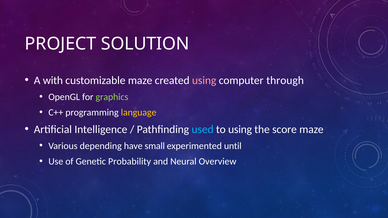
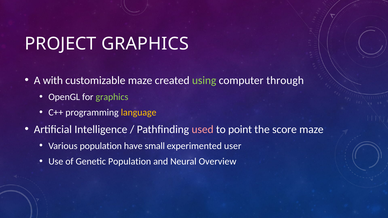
PROJECT SOLUTION: SOLUTION -> GRAPHICS (145, 44)
using colour: pink -> light green (204, 80)
used colour: light blue -> pink (203, 129)
to using: using -> point (240, 129)
Various depending: depending -> population (101, 146)
until: until -> user (233, 146)
Genetic Probability: Probability -> Population (130, 162)
